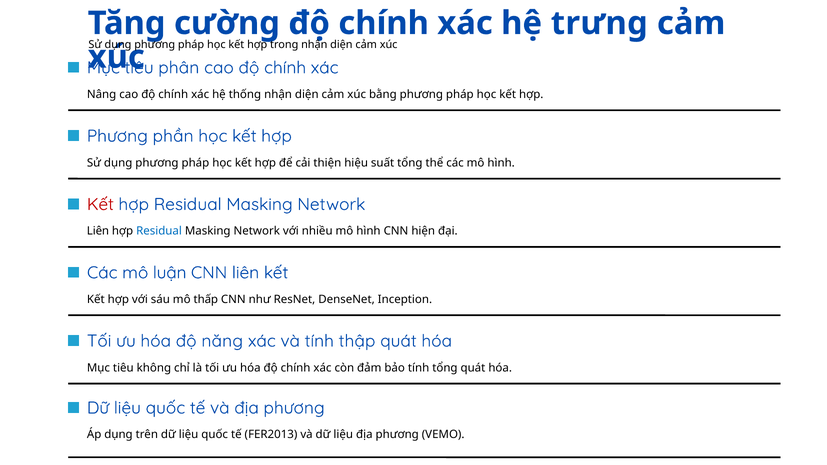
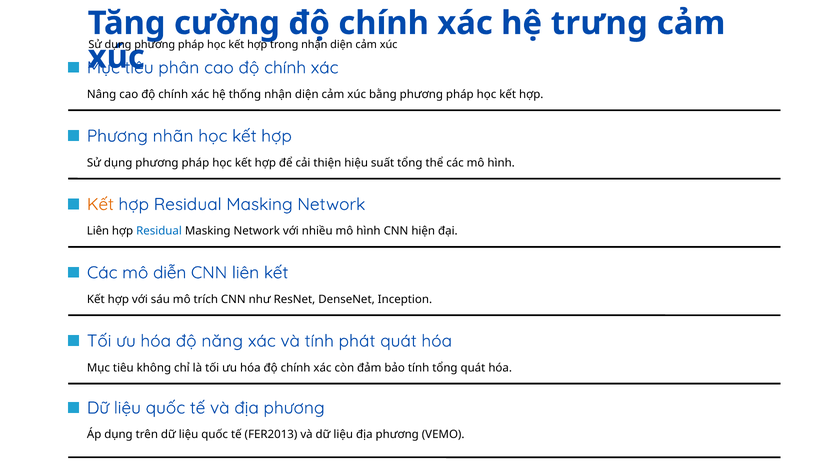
phần: phần -> nhãn (173, 136)
Kết colour: red -> orange (100, 204)
luận: luận -> diễn (170, 273)
thấp: thấp -> trích (206, 300)
thập: thập -> phát (357, 341)
